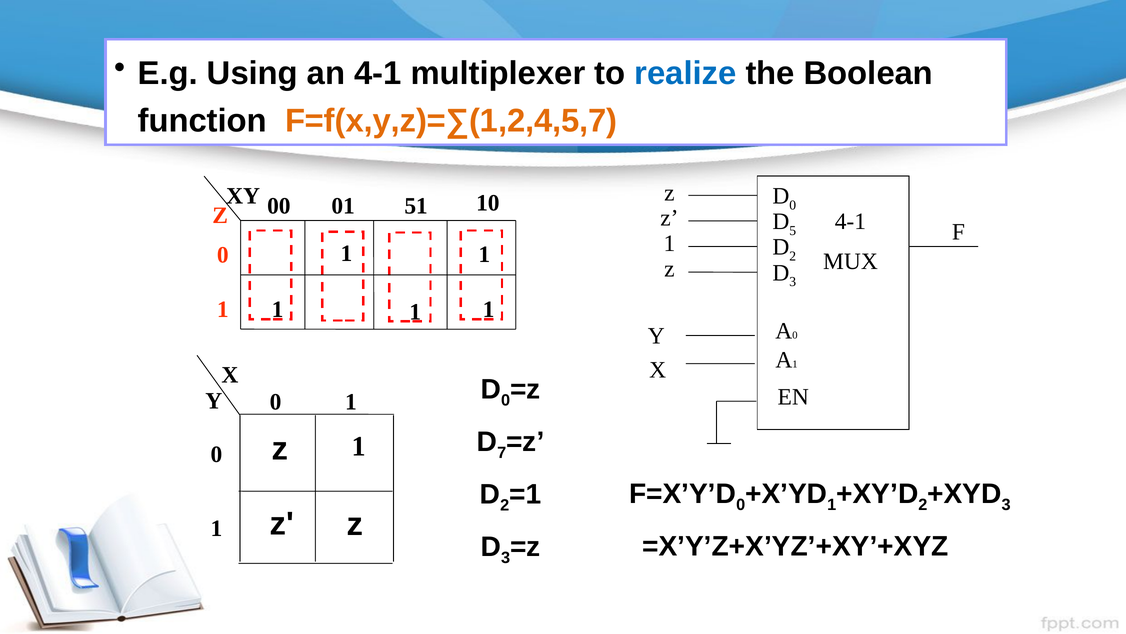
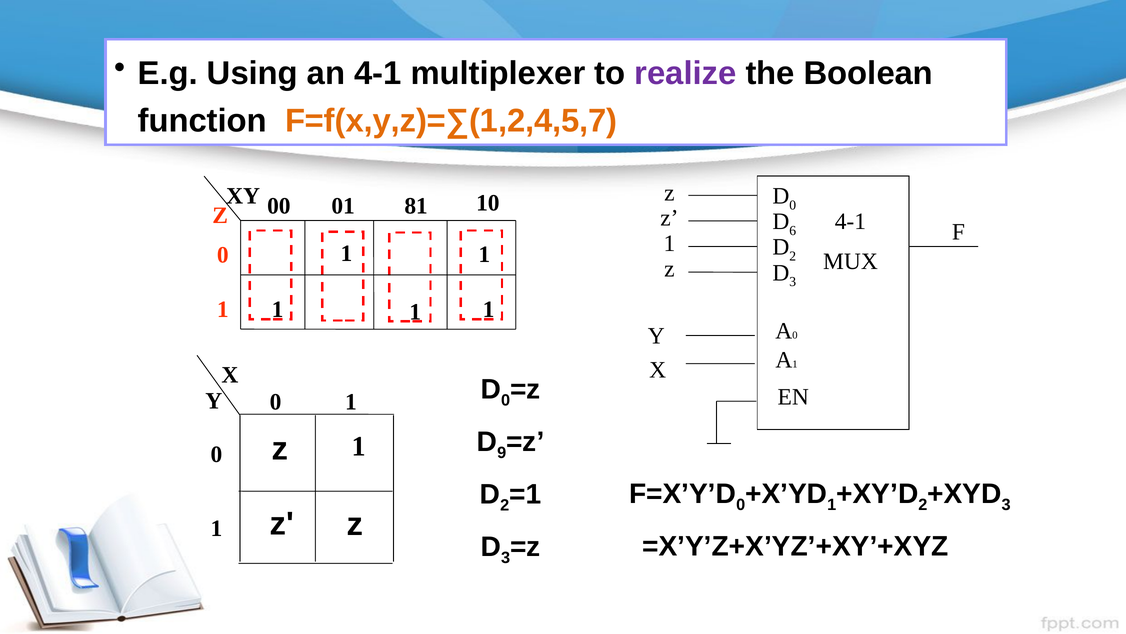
realize colour: blue -> purple (686, 73)
51: 51 -> 81 (416, 206)
5: 5 -> 6 (793, 230)
7: 7 -> 9 (502, 452)
